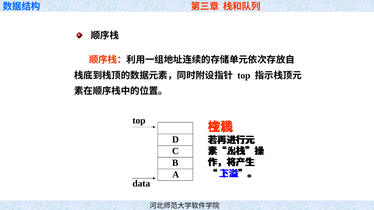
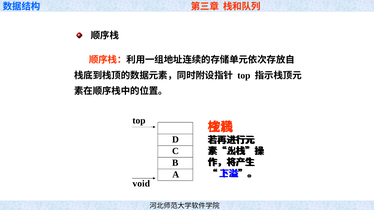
data: data -> void (141, 184)
